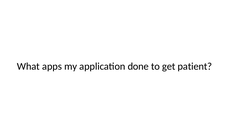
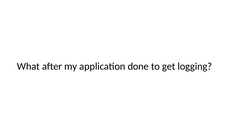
apps: apps -> after (52, 66)
patient: patient -> logging (195, 66)
